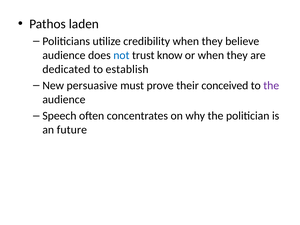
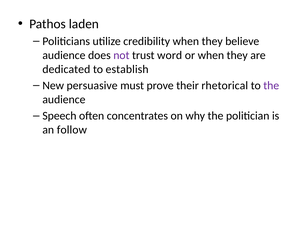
not colour: blue -> purple (121, 55)
know: know -> word (170, 55)
conceived: conceived -> rhetorical (225, 86)
future: future -> follow (72, 130)
